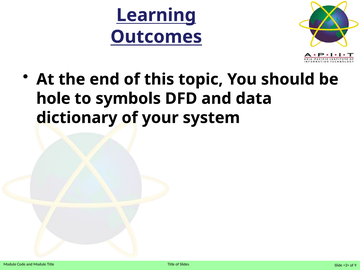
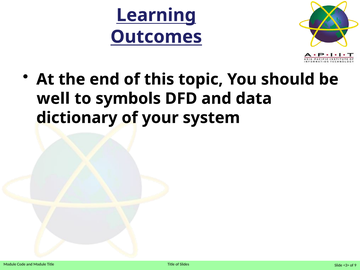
hole: hole -> well (53, 99)
